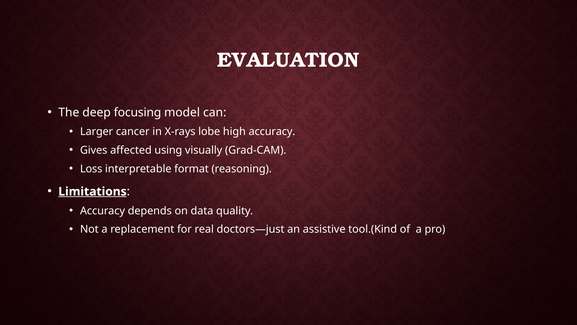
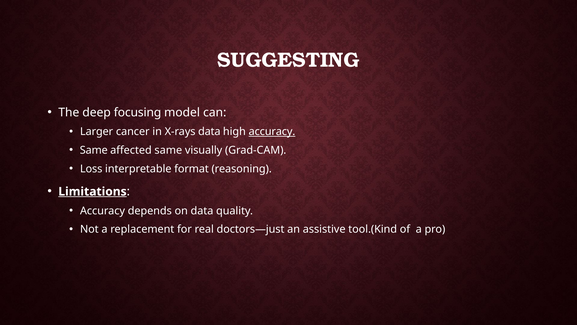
EVALUATION: EVALUATION -> SUGGESTING (288, 60)
X-rays lobe: lobe -> data (209, 132)
accuracy underline: none -> present (272, 132)
Gives: Gives -> Same (94, 150)
affected using: using -> same (168, 150)
